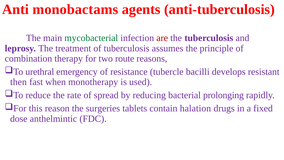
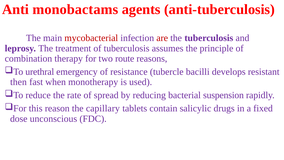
mycobacterial colour: green -> red (91, 38)
prolonging: prolonging -> suspension (223, 95)
surgeries: surgeries -> capillary (103, 108)
halation: halation -> salicylic (195, 108)
anthelmintic: anthelmintic -> unconscious (53, 118)
